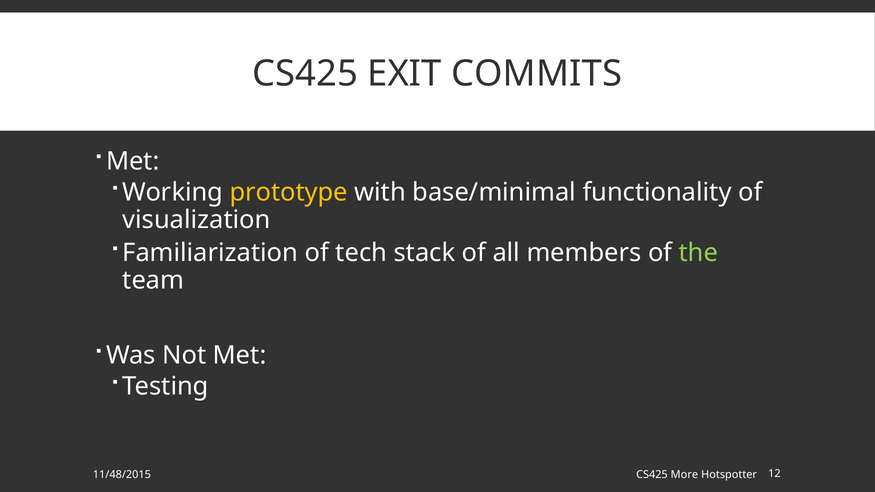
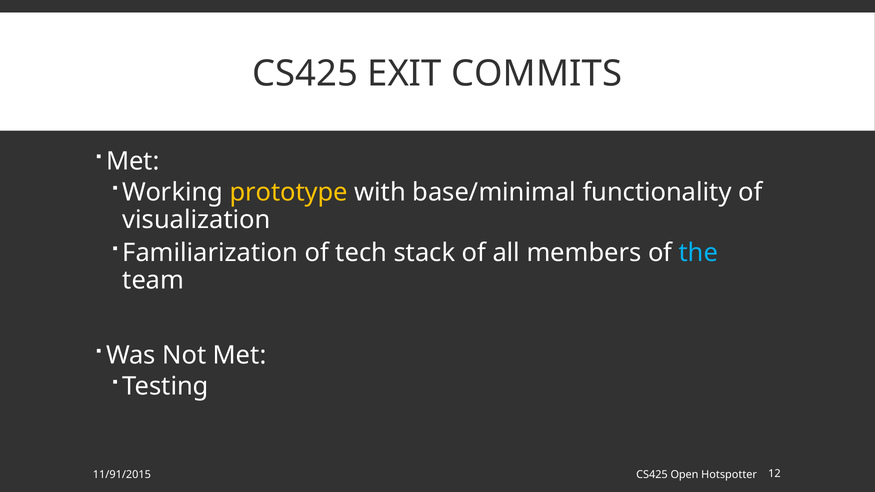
the colour: light green -> light blue (698, 253)
11/48/2015: 11/48/2015 -> 11/91/2015 (122, 475)
More: More -> Open (684, 475)
